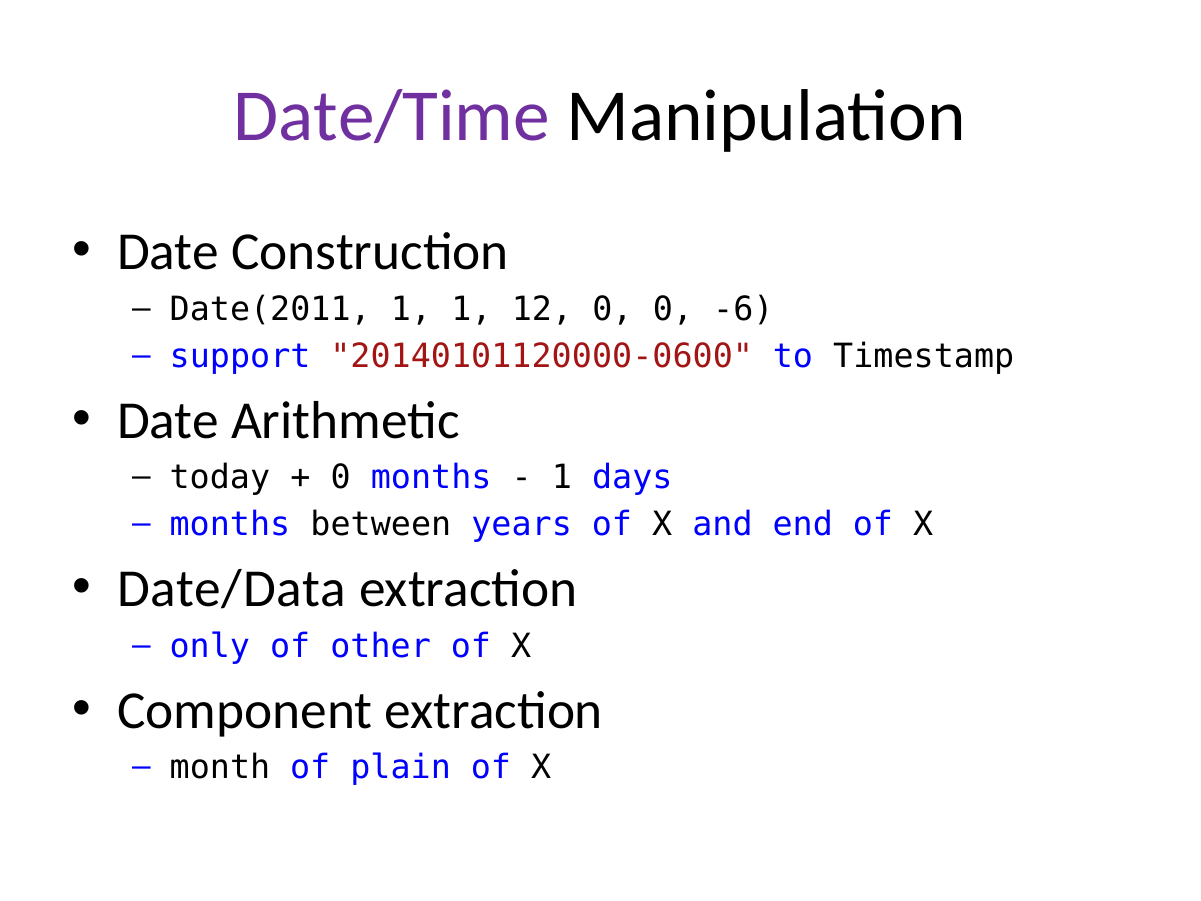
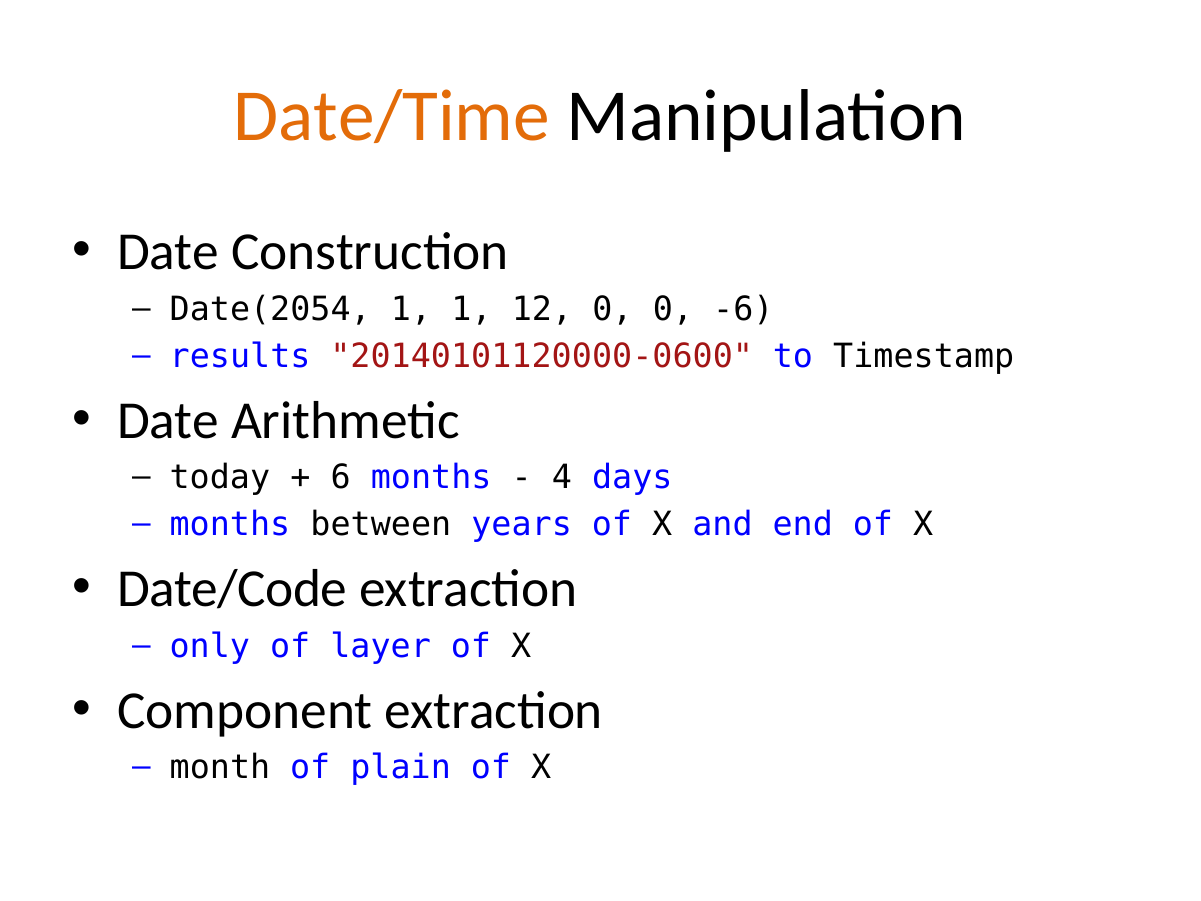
Date/Time colour: purple -> orange (392, 116)
Date(2011: Date(2011 -> Date(2054 (270, 309)
support: support -> results (240, 356)
0: 0 -> 6 (341, 478)
1: 1 -> 4 (562, 478)
Date/Data: Date/Data -> Date/Code (232, 589)
other: other -> layer (381, 646)
